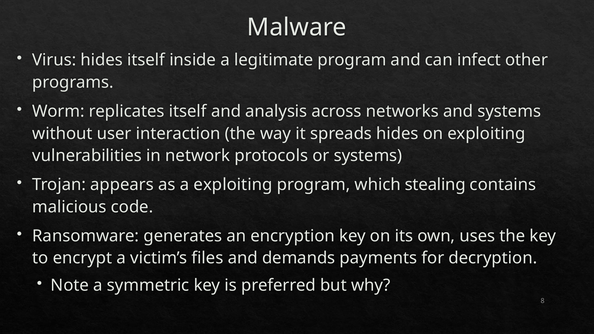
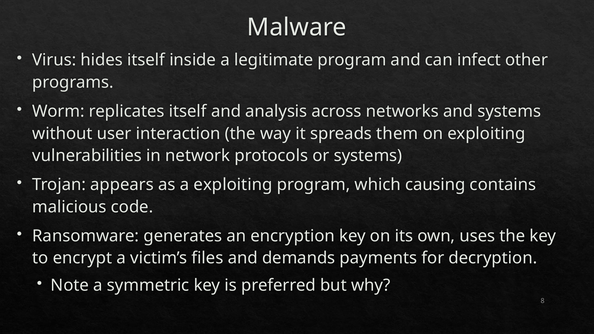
spreads hides: hides -> them (397, 134)
stealing: stealing -> causing (435, 185)
